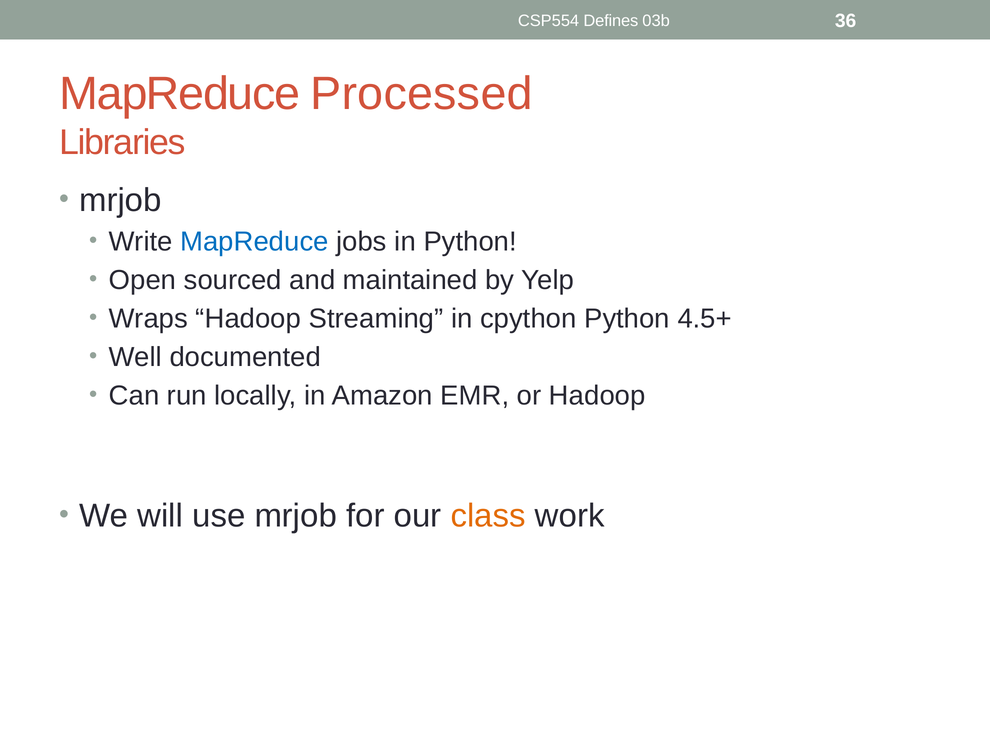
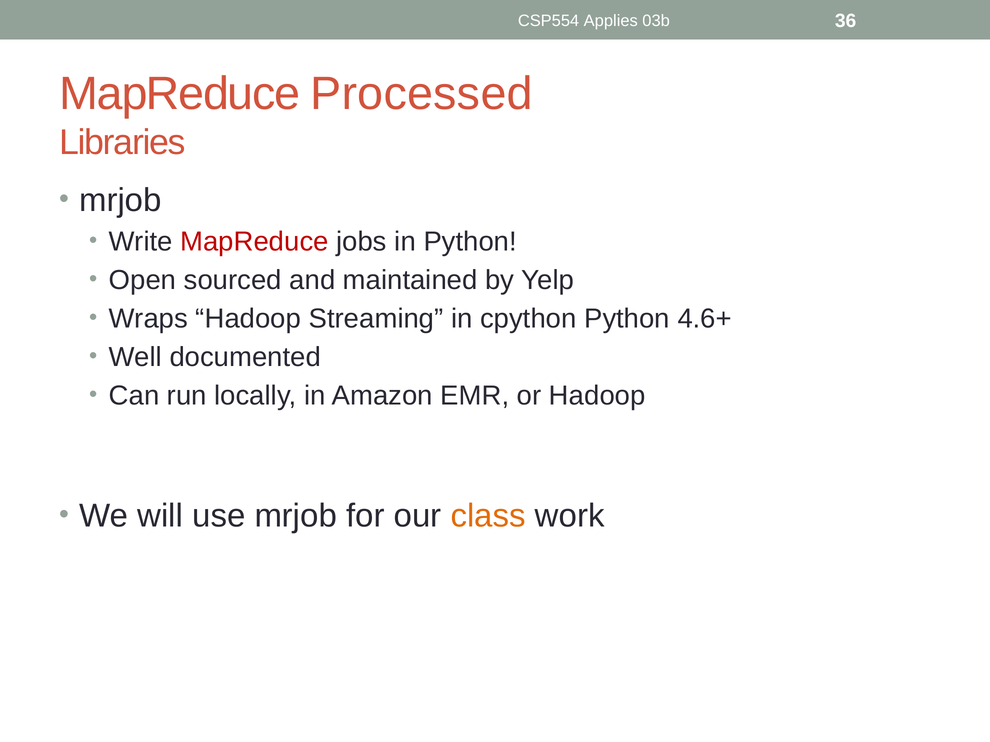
Defines: Defines -> Applies (611, 21)
MapReduce colour: blue -> red (254, 242)
4.5+: 4.5+ -> 4.6+ (705, 319)
